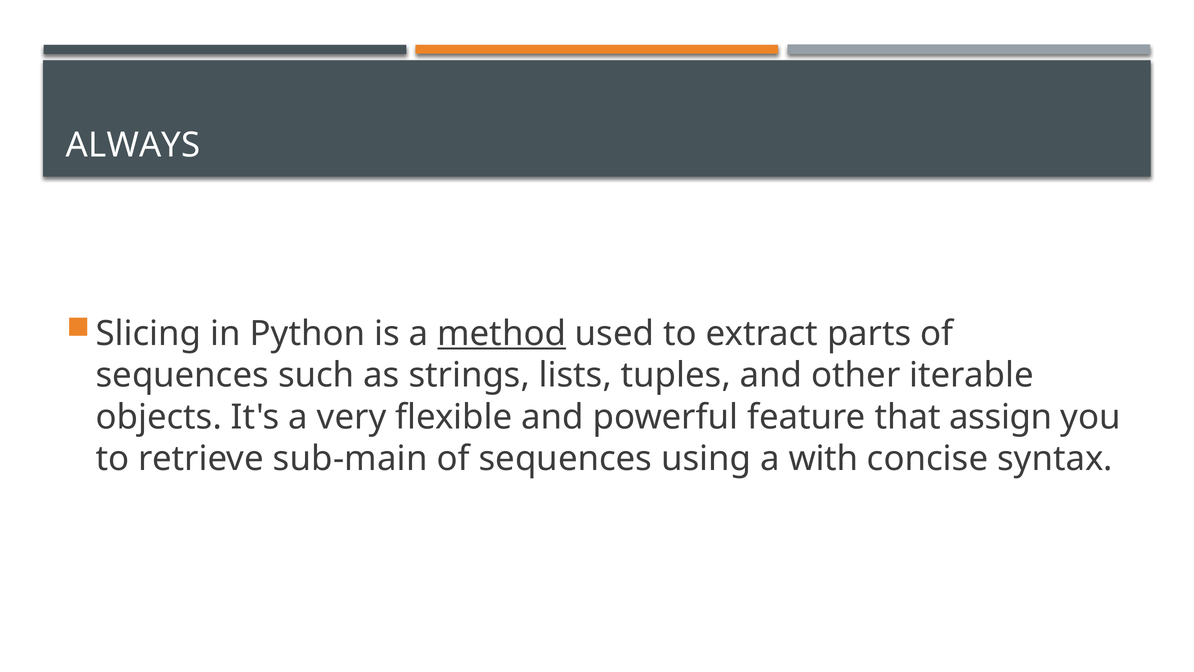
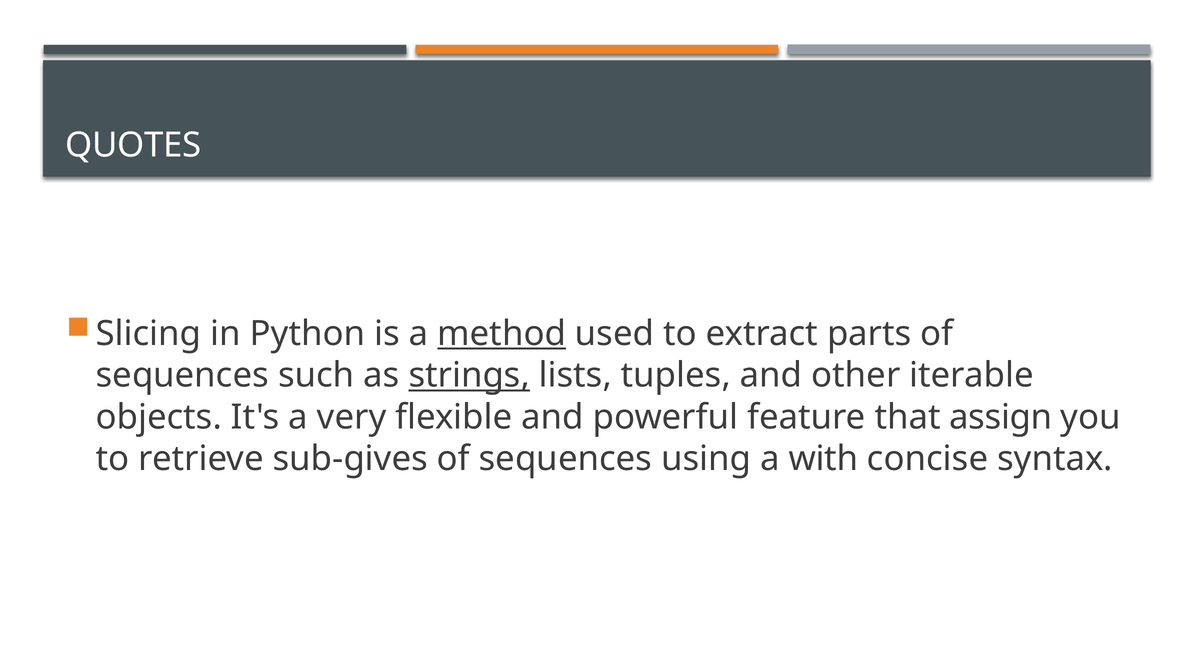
ALWAYS: ALWAYS -> QUOTES (133, 145)
strings underline: none -> present (469, 375)
sub-main: sub-main -> sub-gives (350, 459)
